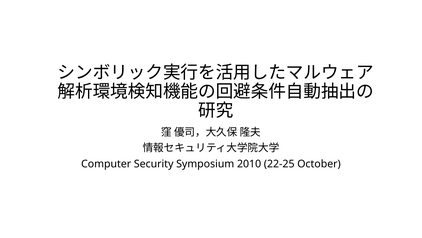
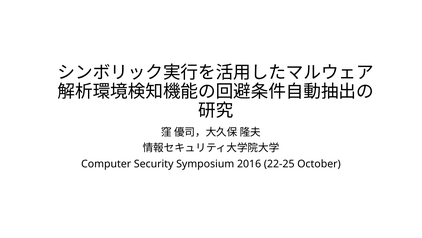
2010: 2010 -> 2016 (249, 163)
